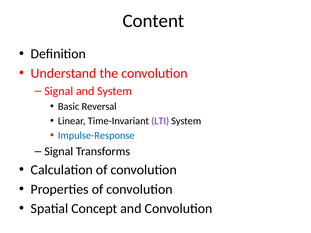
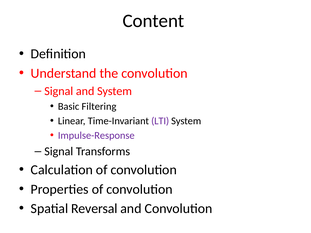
Reversal: Reversal -> Filtering (99, 107)
Impulse-Response colour: blue -> purple (96, 136)
Concept: Concept -> Reversal (94, 209)
